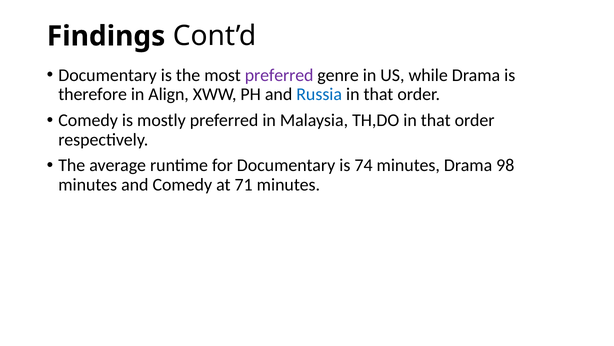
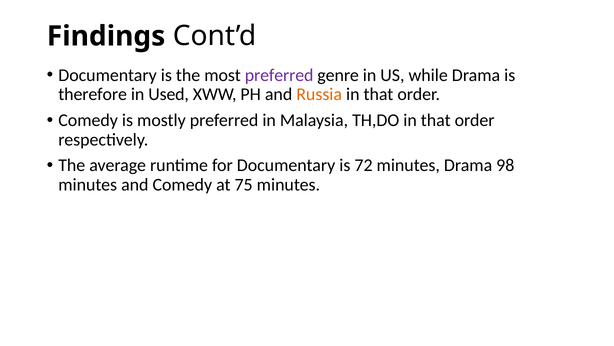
Align: Align -> Used (169, 94)
Russia colour: blue -> orange (319, 94)
74: 74 -> 72 (364, 165)
71: 71 -> 75 (244, 185)
